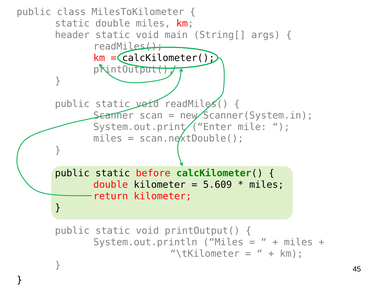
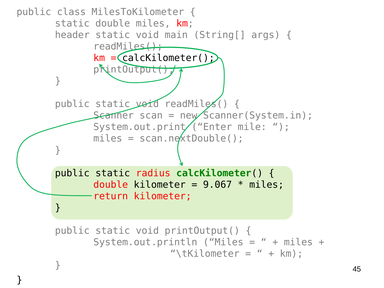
before: before -> radius (153, 173)
5.609: 5.609 -> 9.067 (217, 185)
